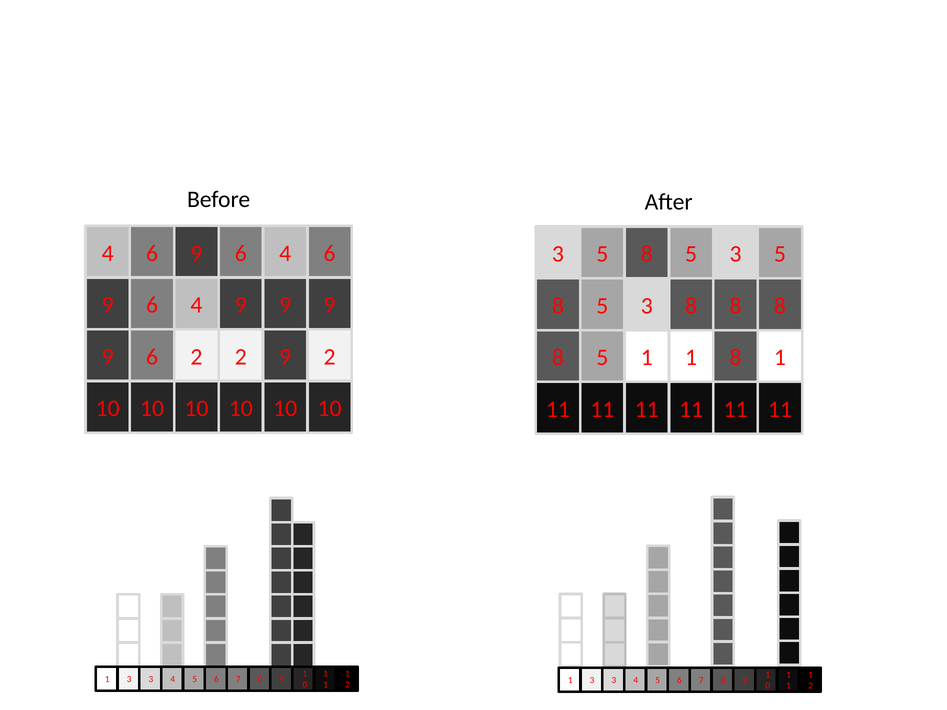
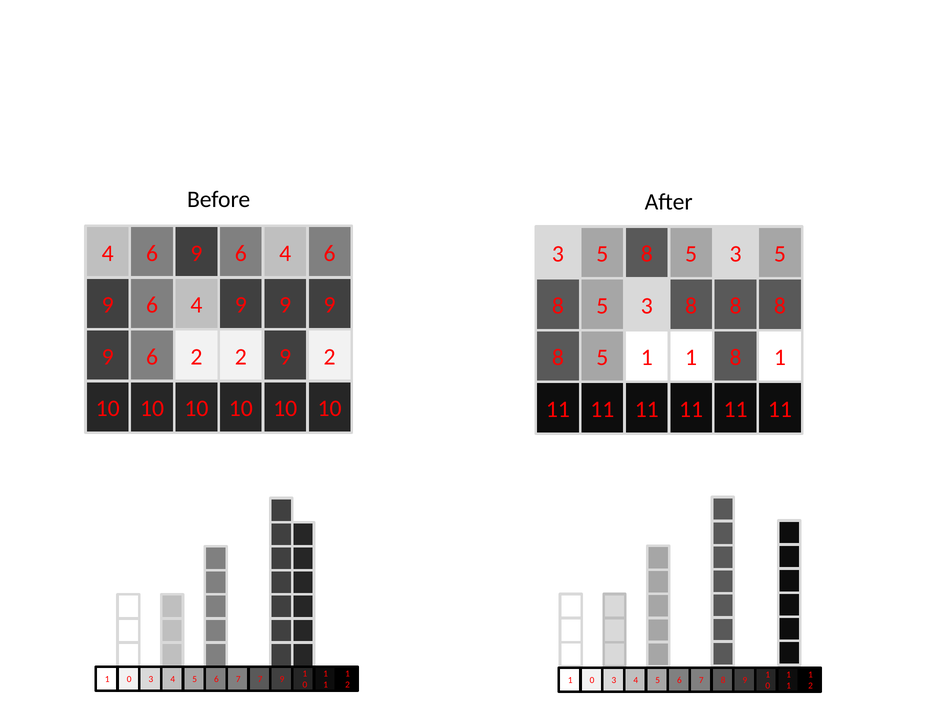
3: 3 -> 0 (129, 680)
7 0: 0 -> 7 (260, 680)
3: 3 -> 0 (592, 681)
